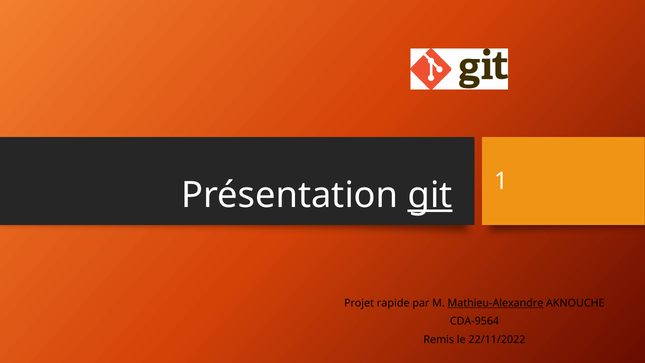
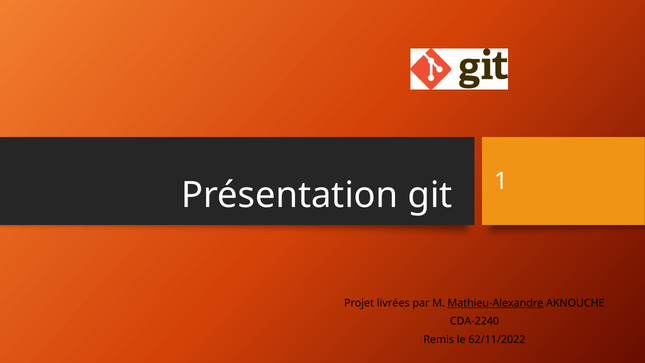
git underline: present -> none (430, 195)
rapide: rapide -> livrées (393, 303)
CDA-9564: CDA-9564 -> CDA-2240 (475, 321)
22/11/2022: 22/11/2022 -> 62/11/2022 (497, 340)
